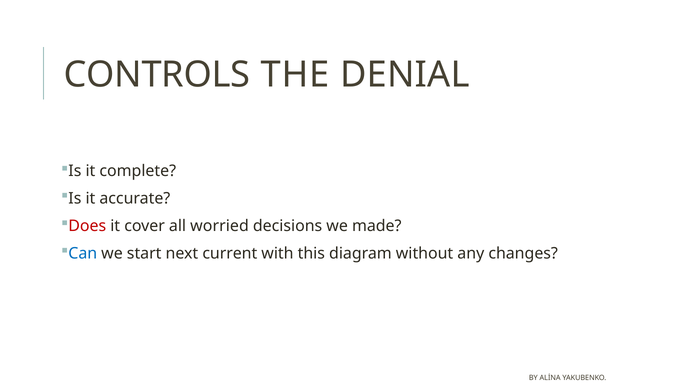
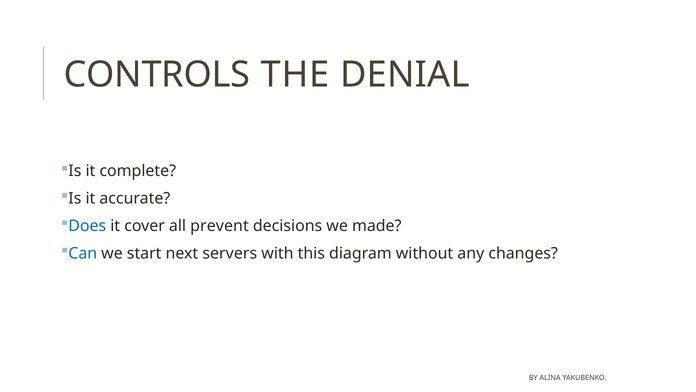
Does colour: red -> blue (87, 226)
worried: worried -> prevent (220, 226)
current: current -> servers (230, 253)
